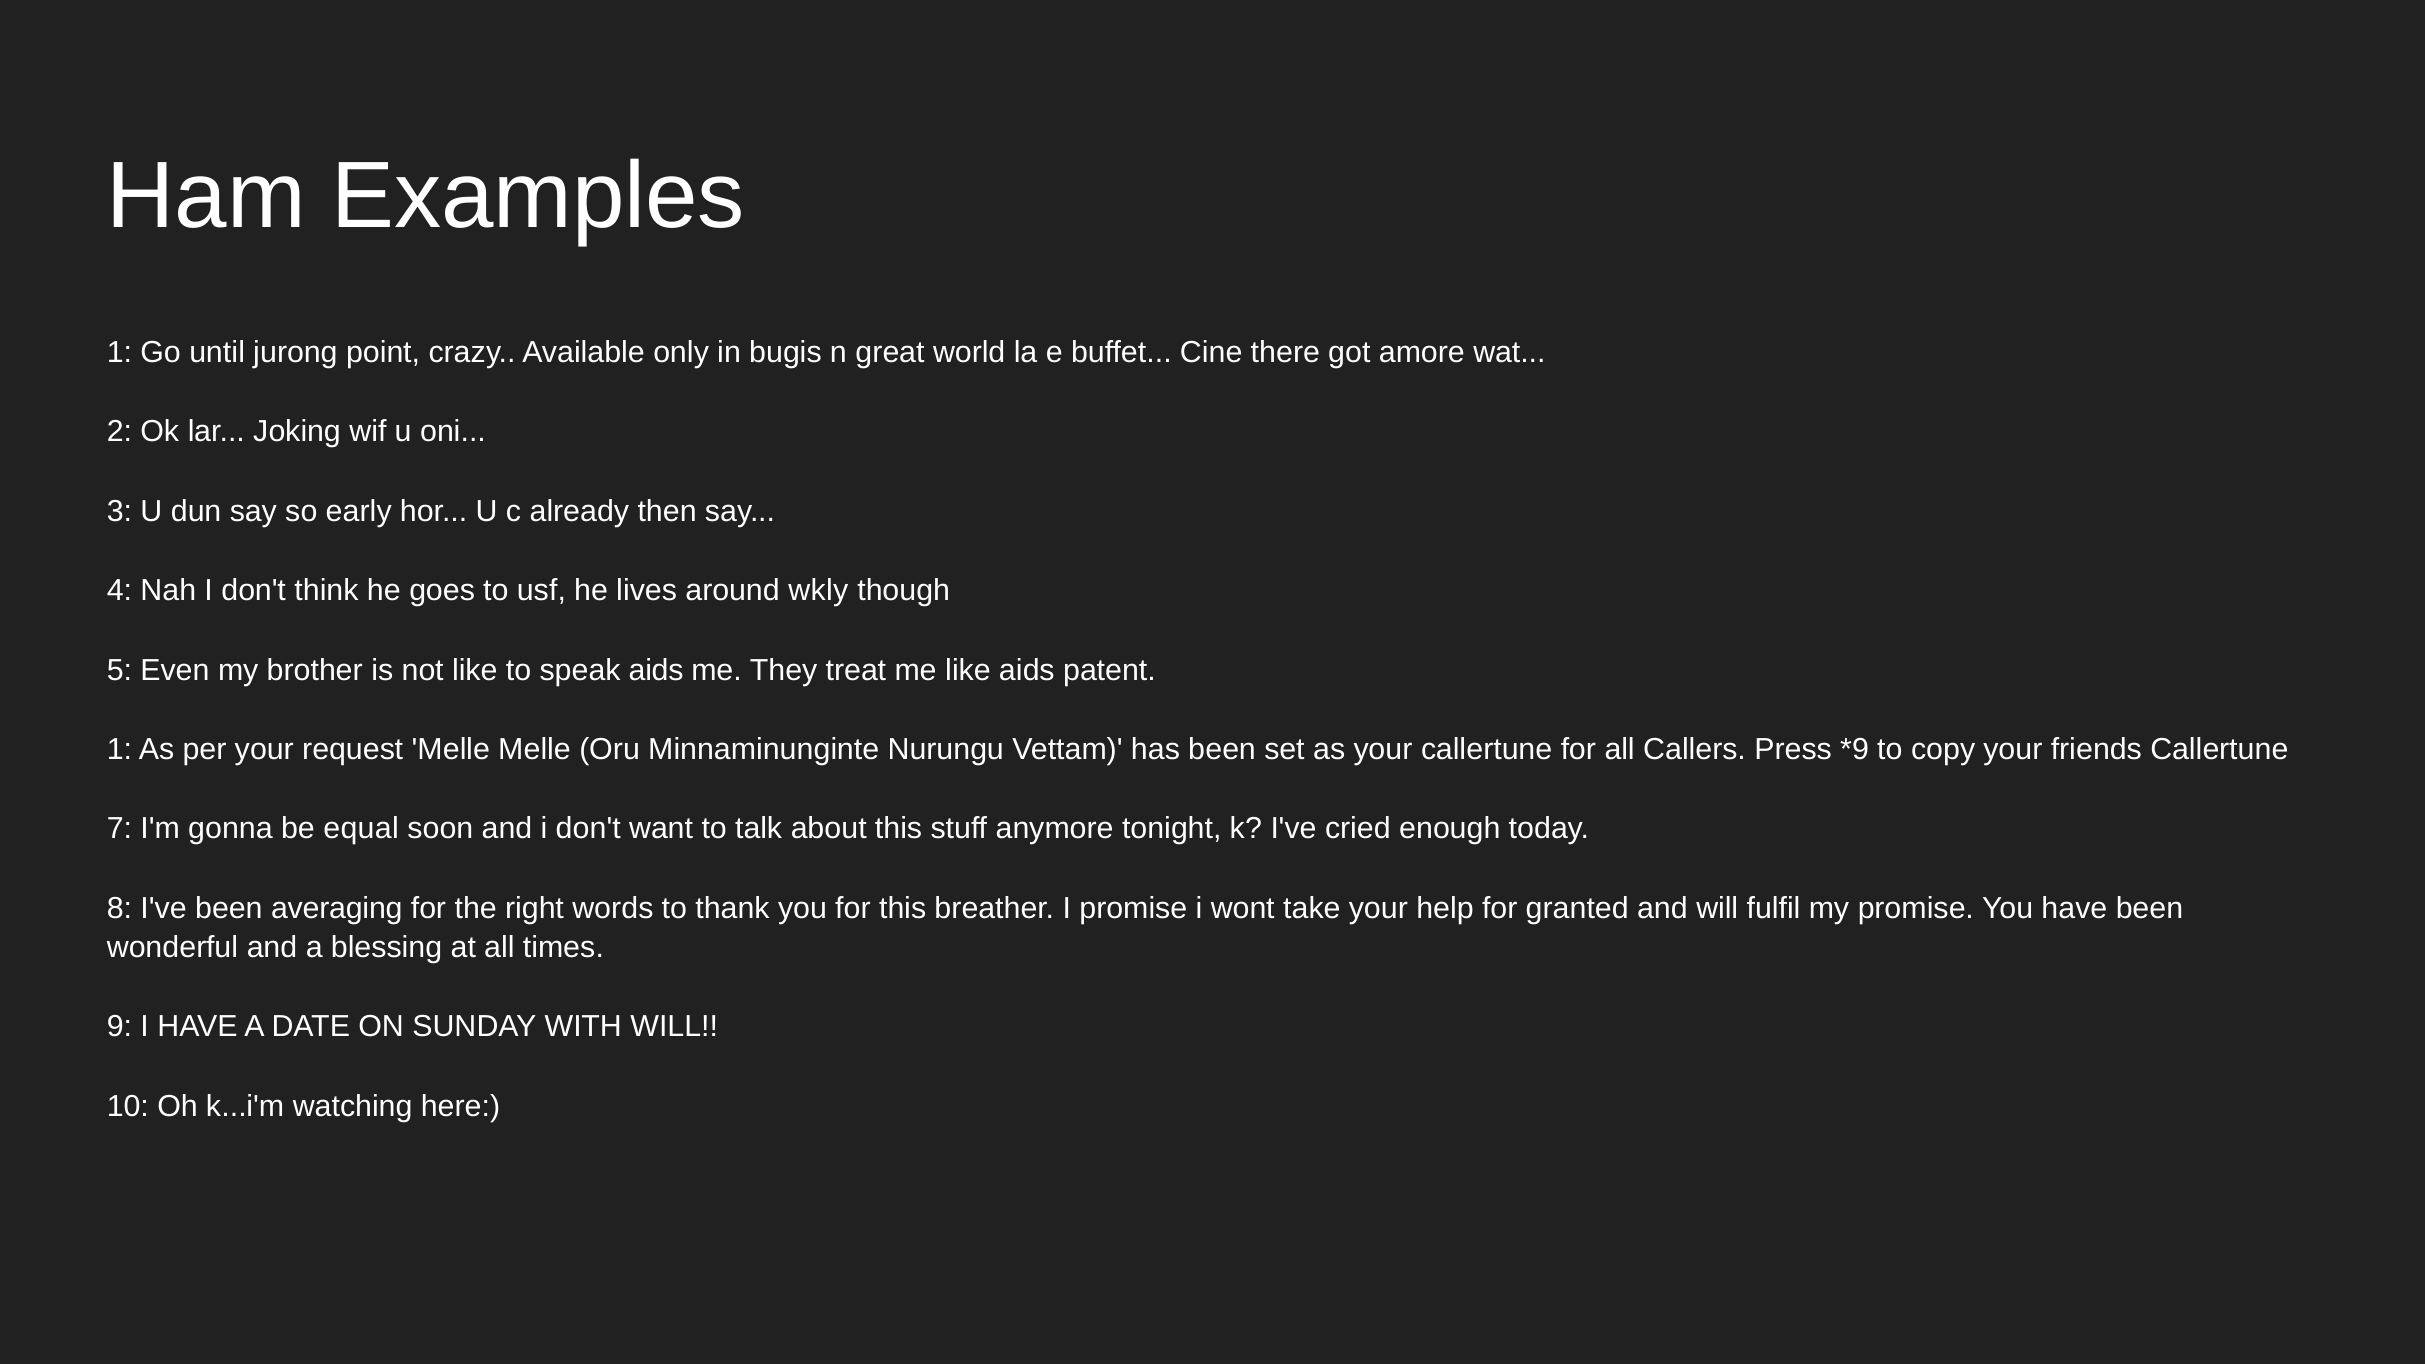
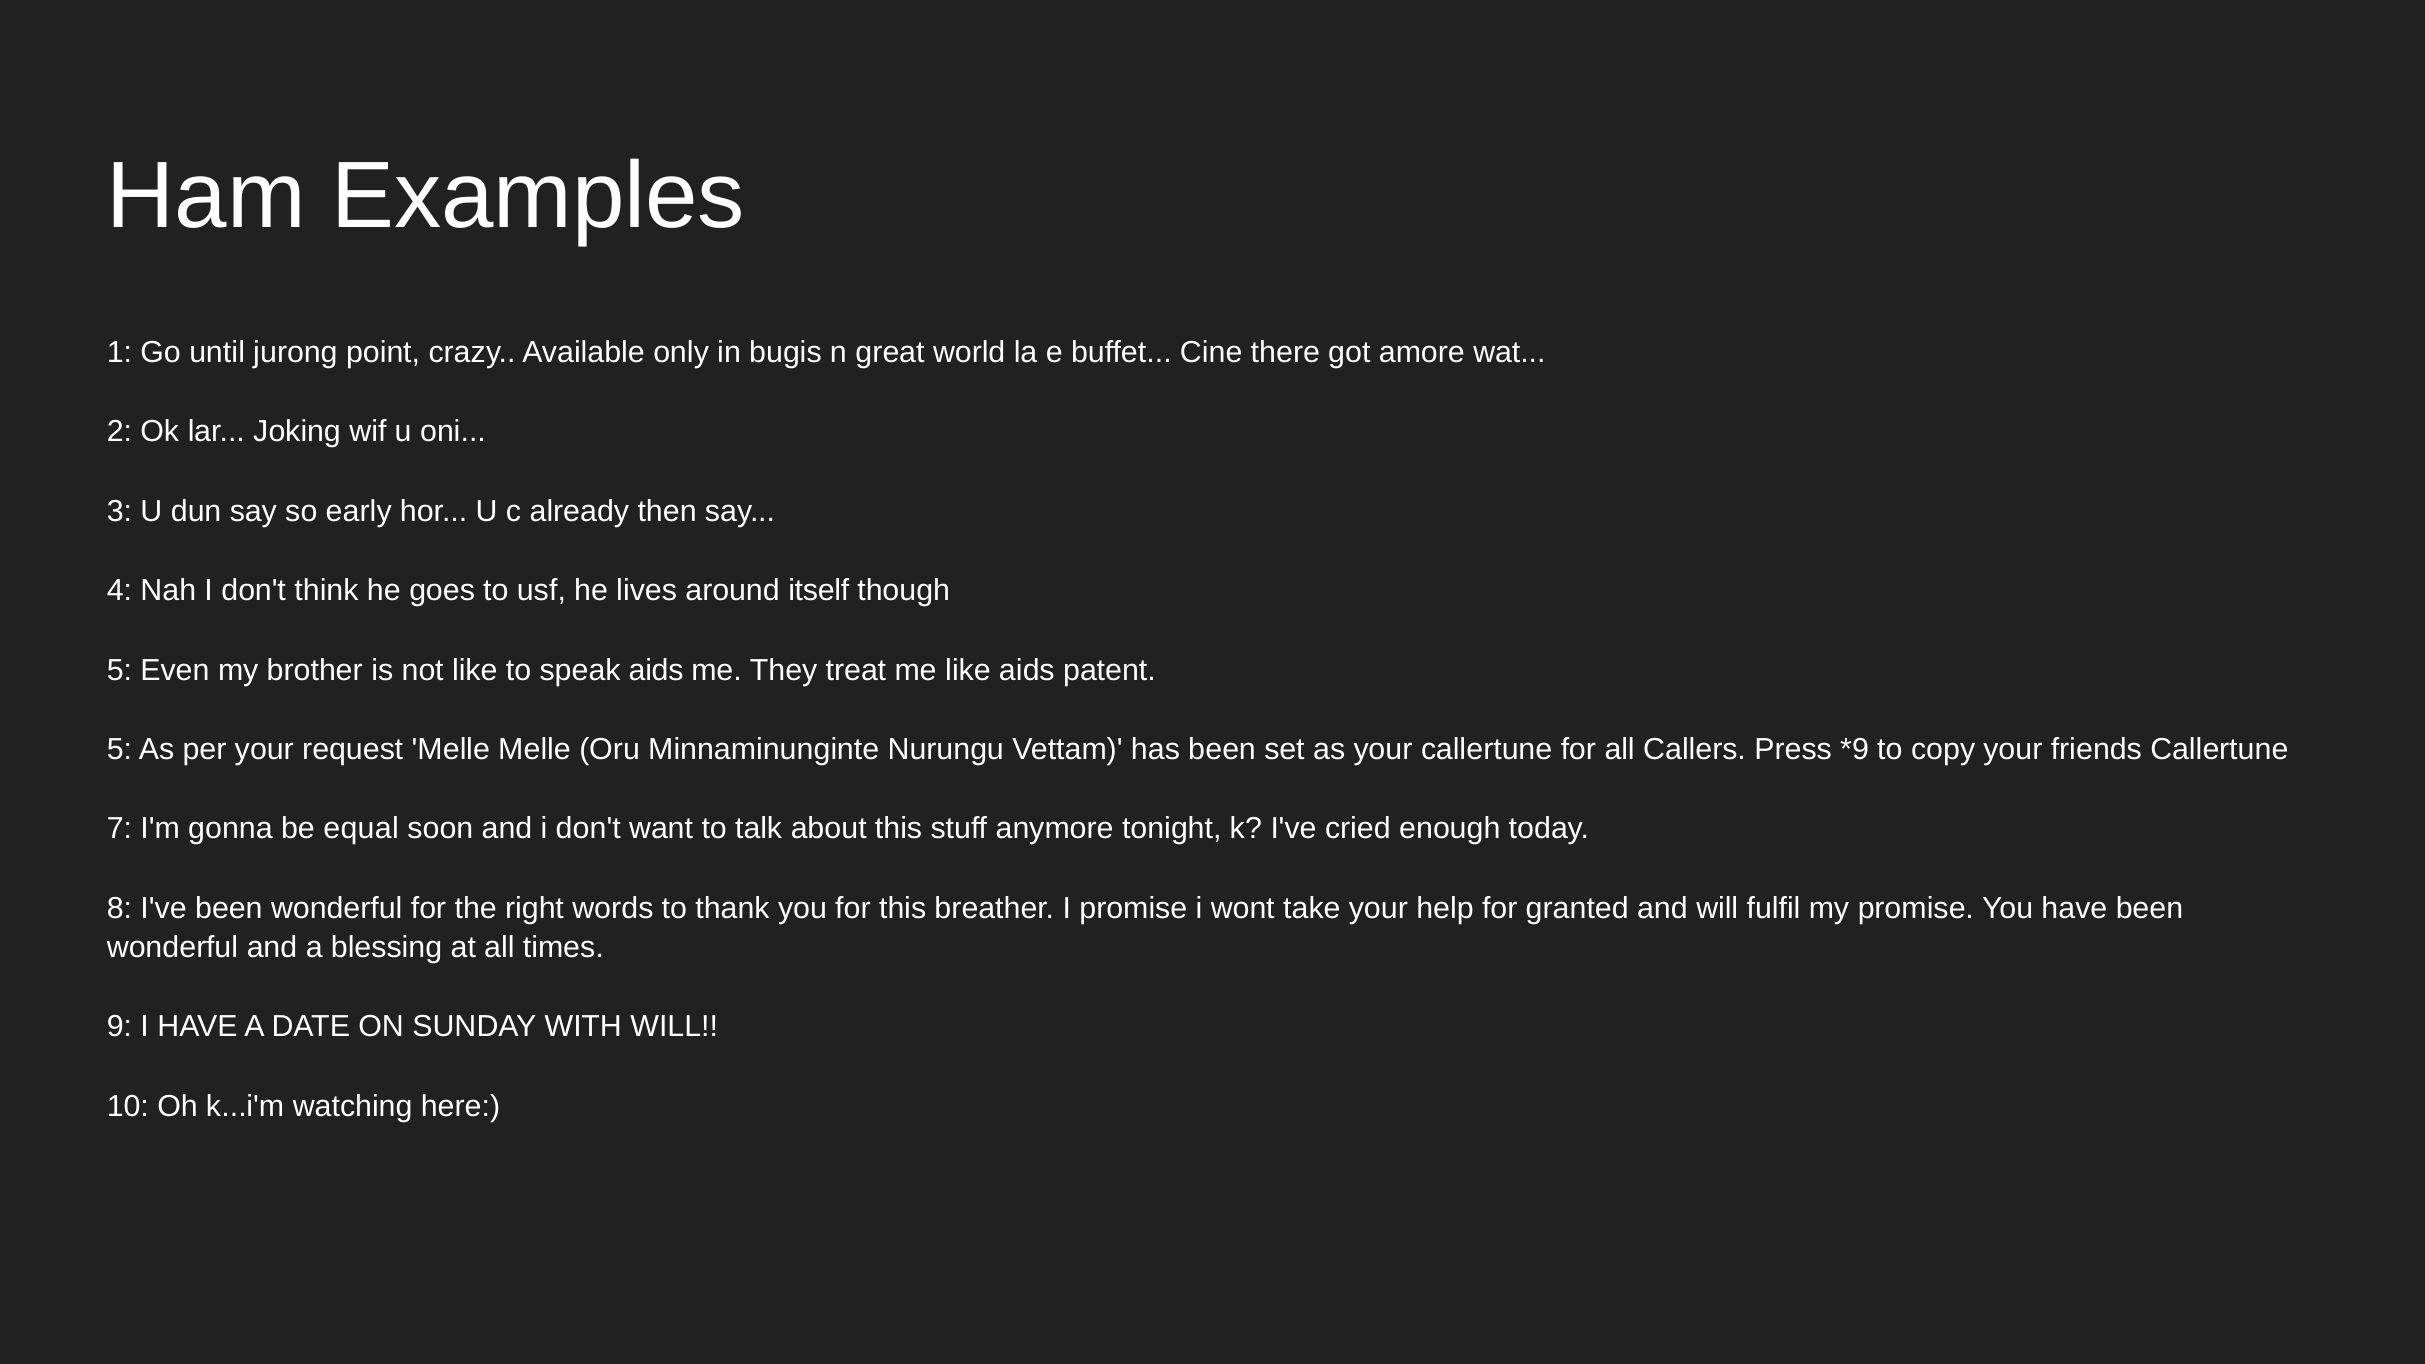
wkly: wkly -> itself (819, 591)
1: 1 -> 5 (120, 750)
I've been averaging: averaging -> wonderful (337, 908)
